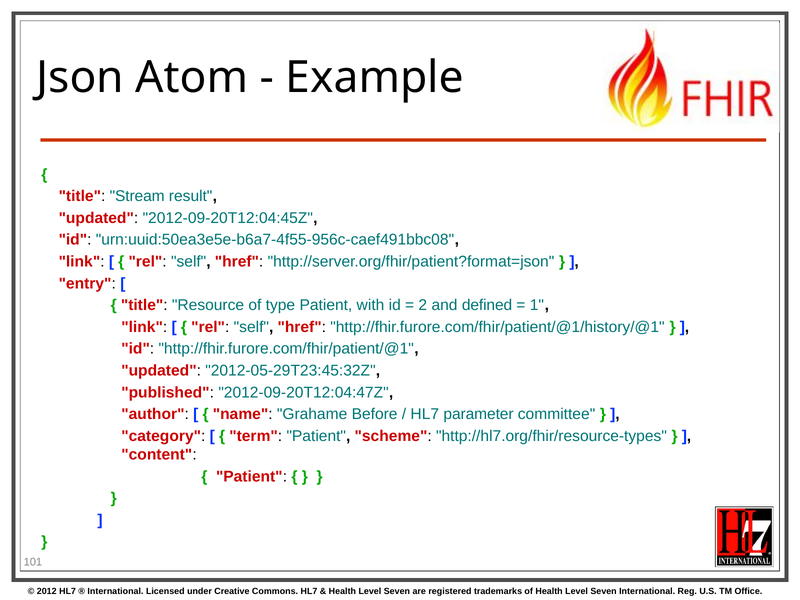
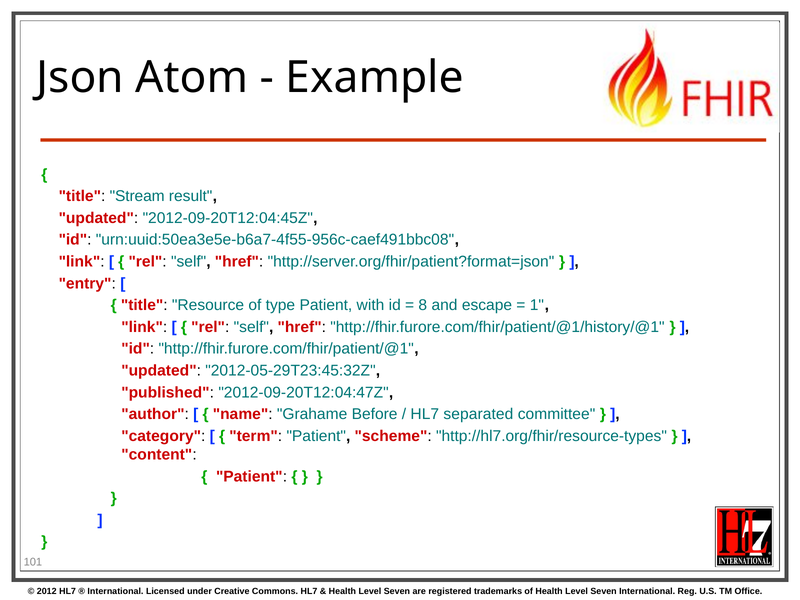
2: 2 -> 8 (423, 305)
defined: defined -> escape (487, 305)
parameter: parameter -> separated (478, 414)
